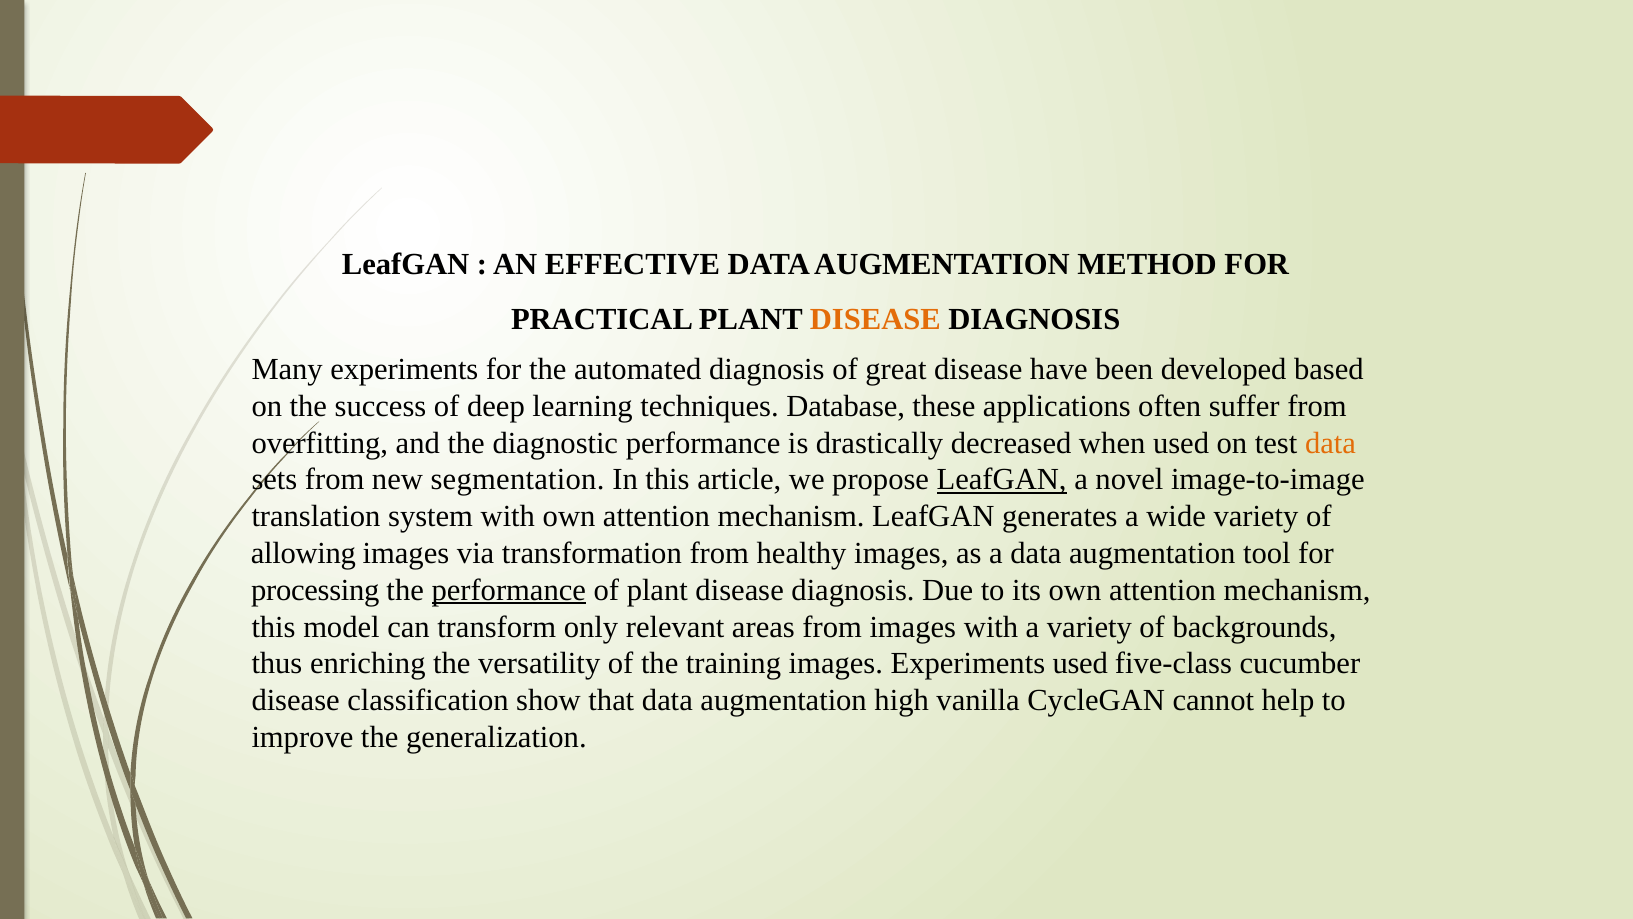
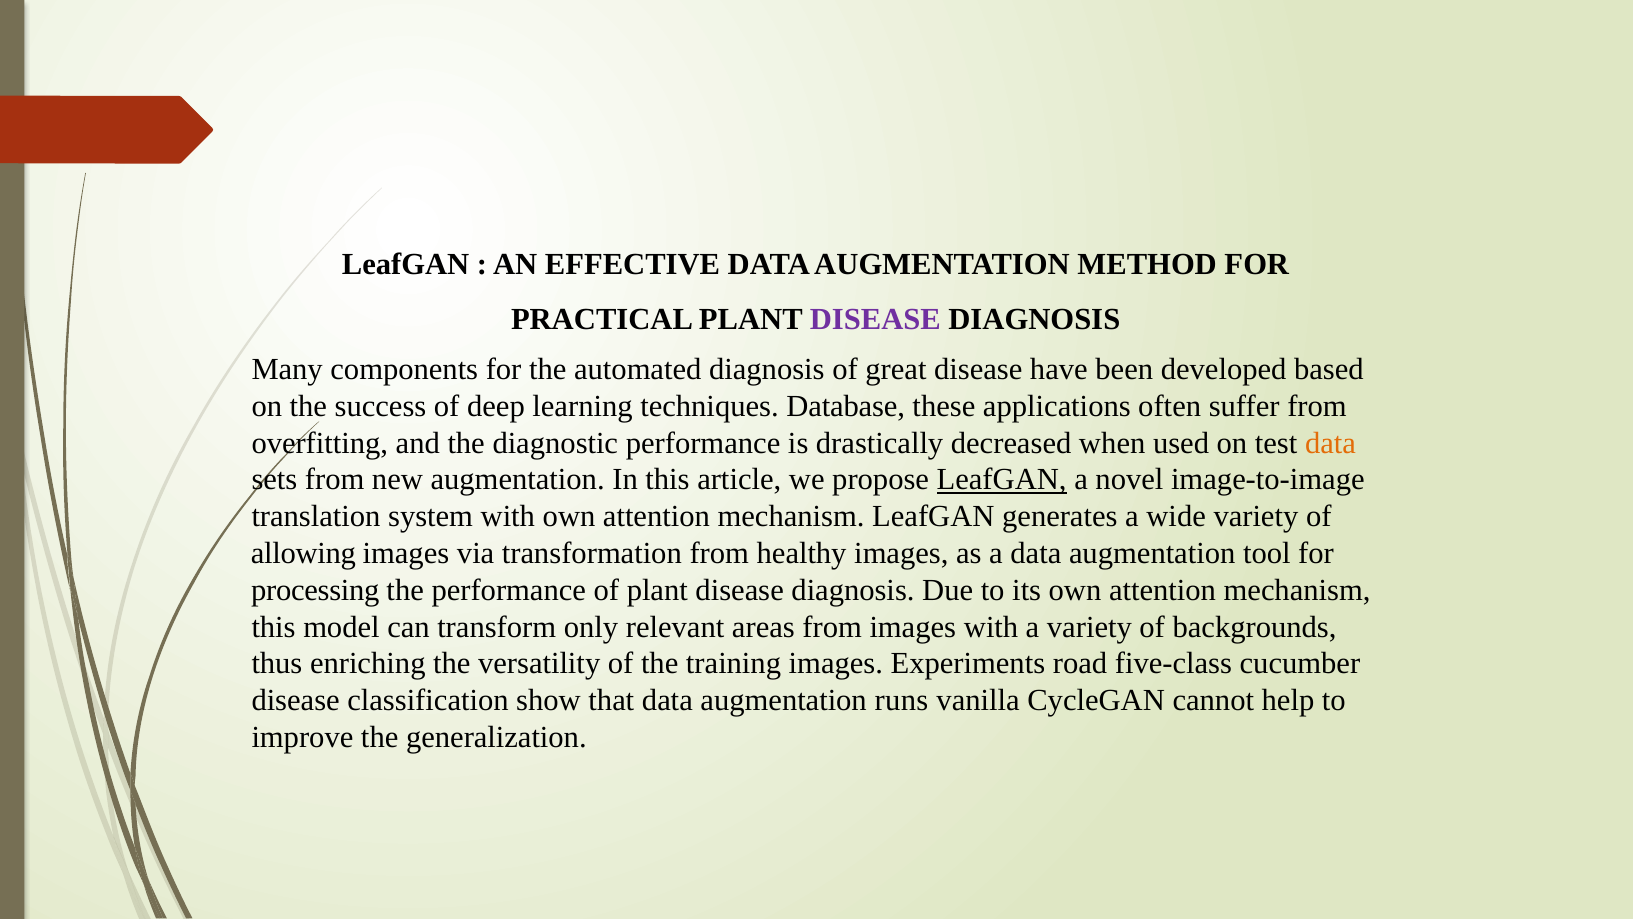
DISEASE colour: orange -> purple (875, 319)
Many experiments: experiments -> components (404, 369)
new segmentation: segmentation -> augmentation (518, 480)
performance underline: present -> none (509, 590)
Experiments used: used -> road (1080, 663)
high: high -> runs (902, 700)
